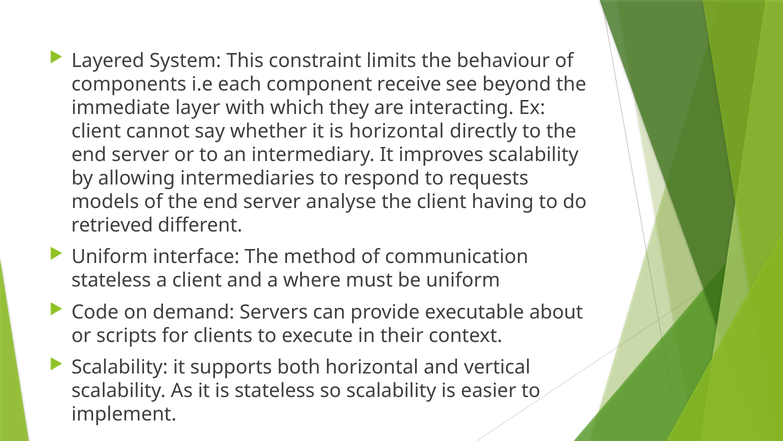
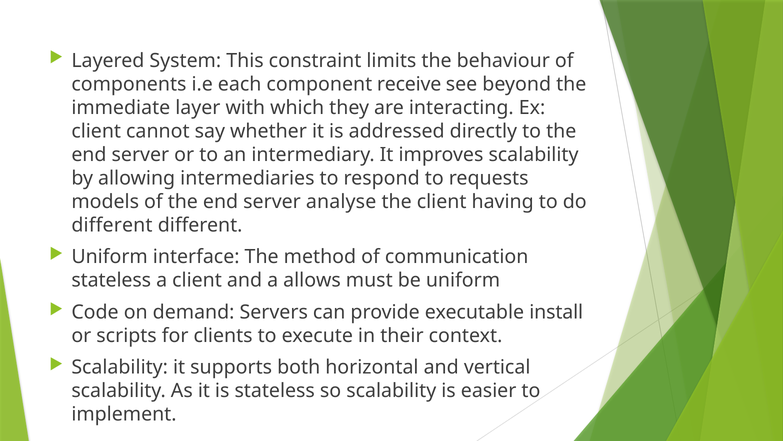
is horizontal: horizontal -> addressed (397, 131)
retrieved: retrieved -> different (112, 225)
where: where -> allows (312, 280)
about: about -> install (556, 312)
